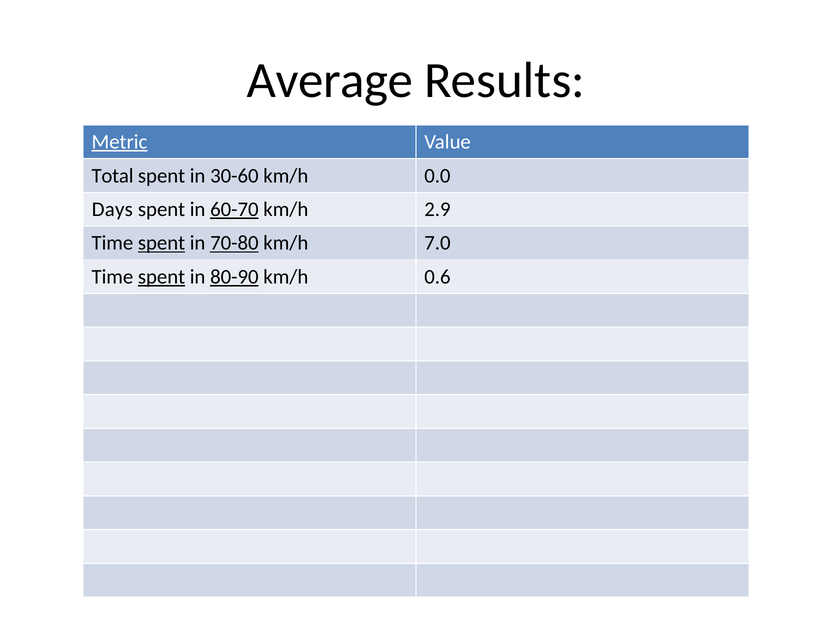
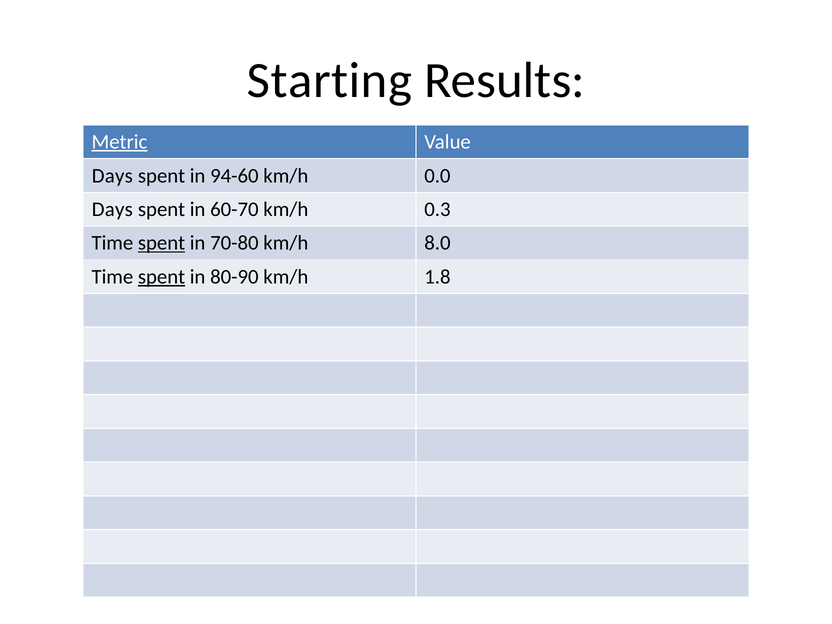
Average: Average -> Starting (329, 81)
Total: Total -> Days (112, 176)
30-60: 30-60 -> 94-60 (234, 176)
60-70 underline: present -> none (234, 209)
2.9: 2.9 -> 0.3 (437, 209)
70-80 underline: present -> none (234, 243)
7.0: 7.0 -> 8.0 (437, 243)
80-90 underline: present -> none (234, 277)
0.6: 0.6 -> 1.8 (437, 277)
